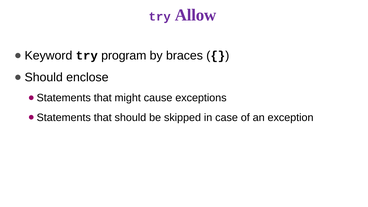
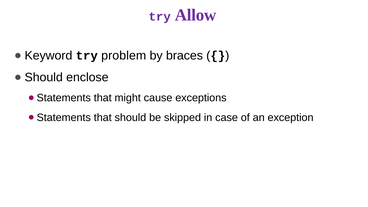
program: program -> problem (124, 56)
